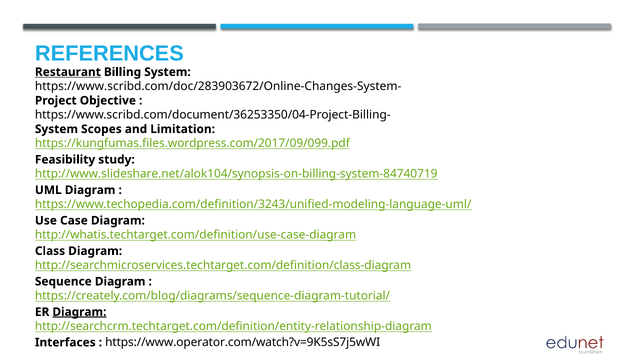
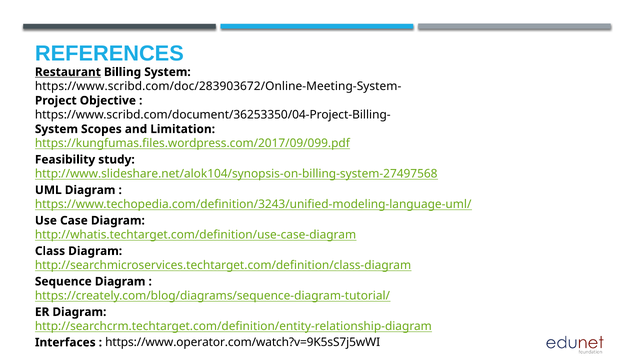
https://www.scribd.com/doc/283903672/Online-Changes-System-: https://www.scribd.com/doc/283903672/Online-Changes-System- -> https://www.scribd.com/doc/283903672/Online-Meeting-System- (218, 86)
http://www.slideshare.net/alok104/synopsis-on-billing-system-84740719: http://www.slideshare.net/alok104/synopsis-on-billing-system-84740719 -> http://www.slideshare.net/alok104/synopsis-on-billing-system-27497568 (236, 174)
Diagram underline: present -> none (79, 312)
